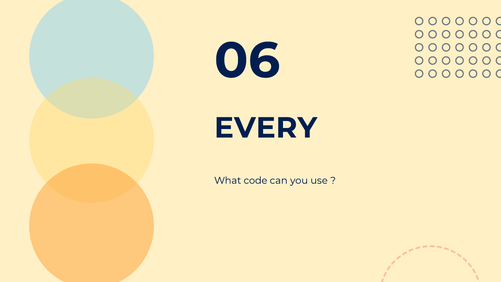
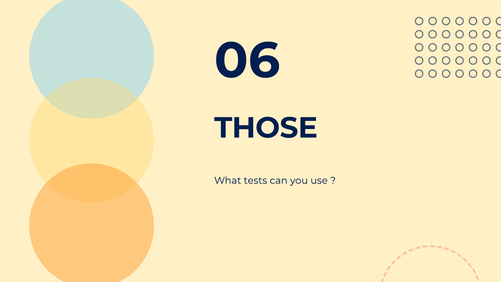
EVERY: EVERY -> THOSE (266, 128)
code: code -> tests (255, 180)
